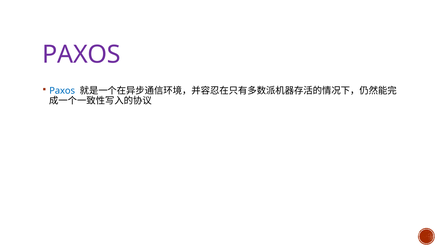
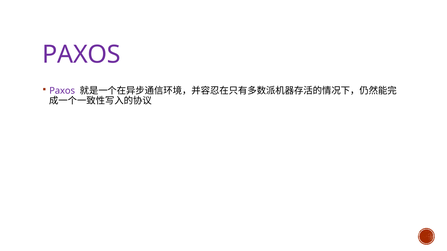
Paxos colour: blue -> purple (62, 91)
